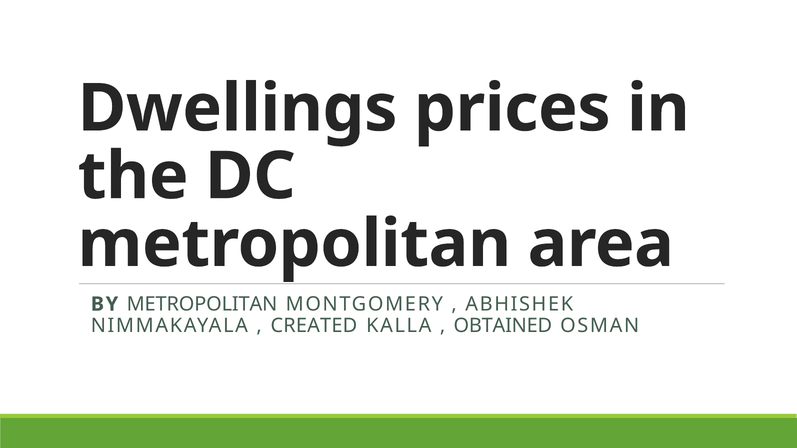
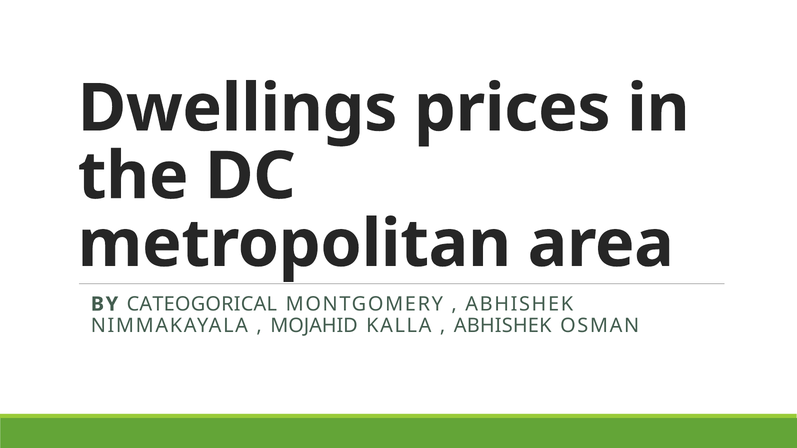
BY METROPOLITAN: METROPOLITAN -> CATEOGORICAL (202, 304)
CREATED: CREATED -> MOJAHID (314, 326)
OBTAINED: OBTAINED -> ABHISHEK (503, 326)
